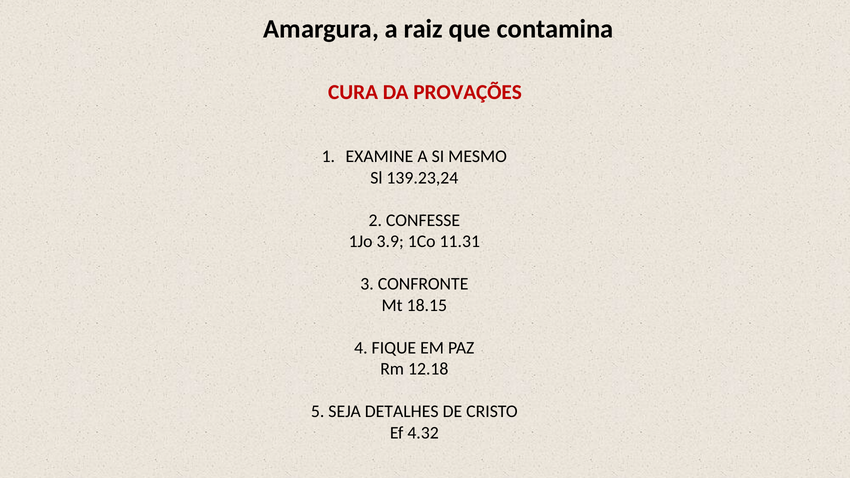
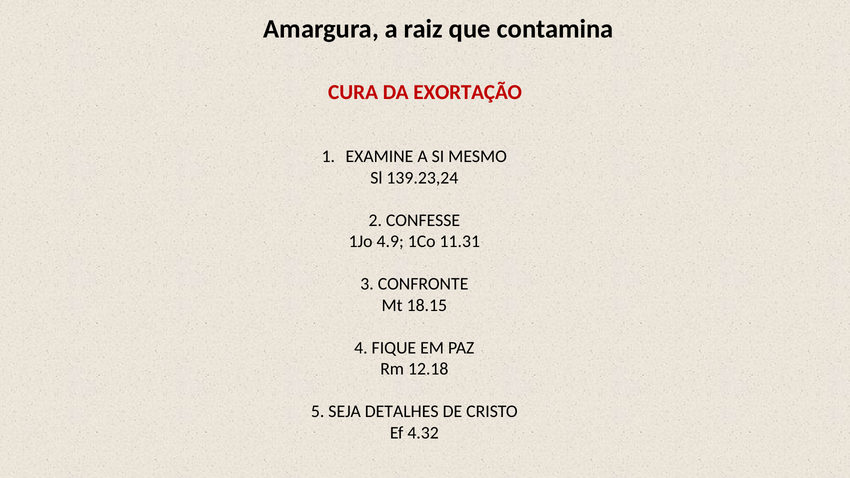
PROVAÇÕES: PROVAÇÕES -> EXORTAÇÃO (468, 92)
3.9: 3.9 -> 4.9 (390, 242)
